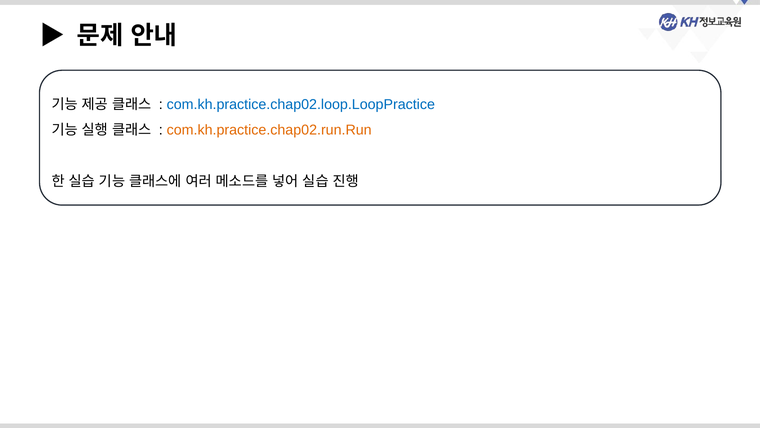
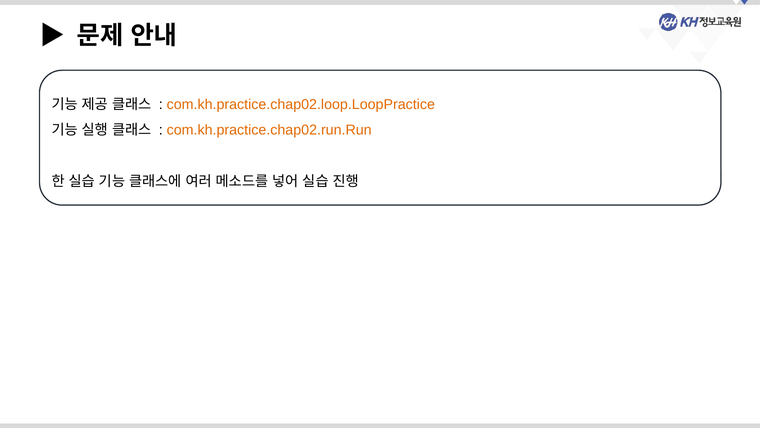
com.kh.practice.chap02.loop.LoopPractice colour: blue -> orange (301, 104)
